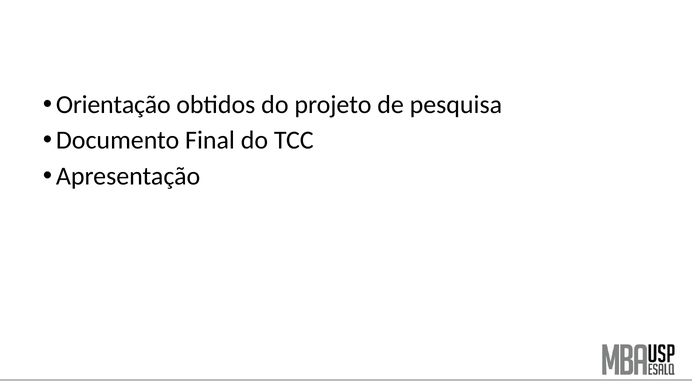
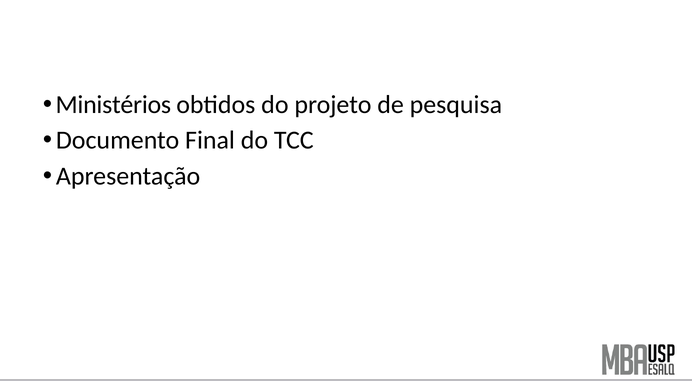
Orientação: Orientação -> Ministérios (113, 105)
